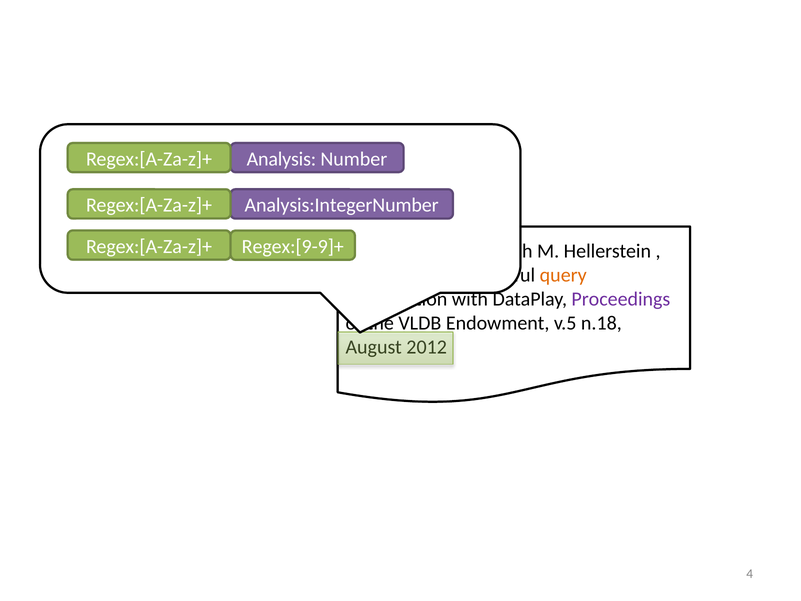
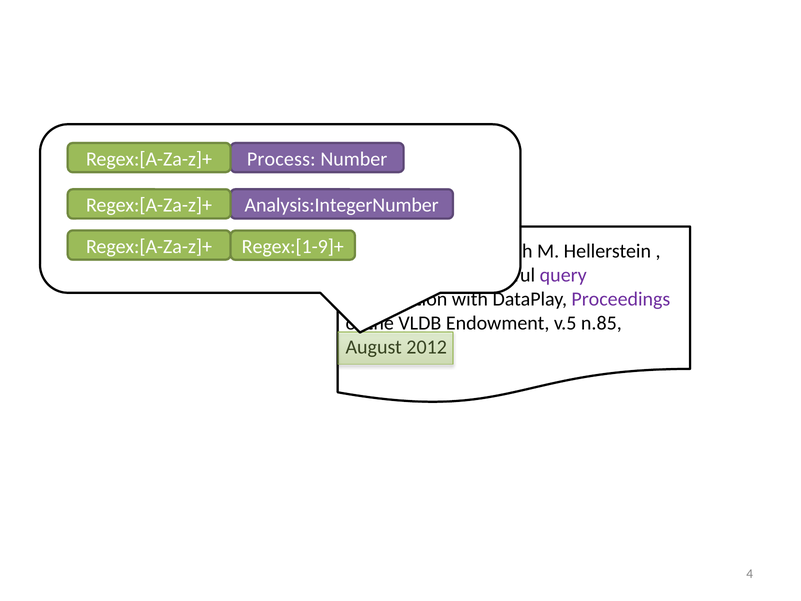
Analysis: Analysis -> Process (281, 159)
Regex:[9-9]+: Regex:[9-9]+ -> Regex:[1-9]+ (293, 246)
query colour: orange -> purple (563, 275)
n.18: n.18 -> n.85 (601, 323)
